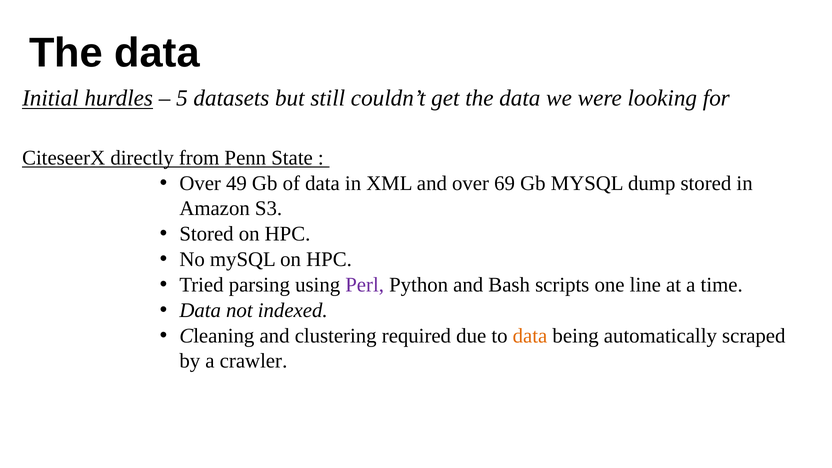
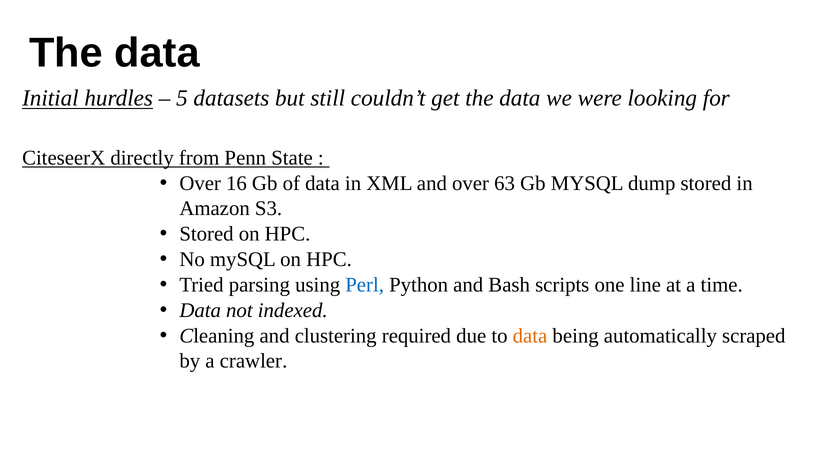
49: 49 -> 16 (236, 183)
69: 69 -> 63 (505, 183)
Perl colour: purple -> blue (365, 285)
